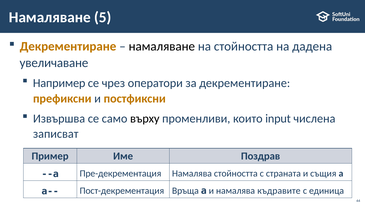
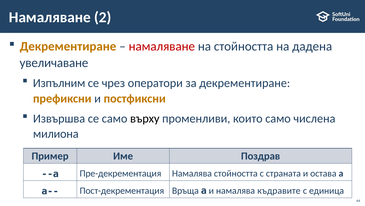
5: 5 -> 2 (103, 17)
намаляване colour: black -> red (162, 46)
Например: Например -> Изпълним (59, 83)
които input: input -> само (278, 118)
записват: записват -> милиона (56, 133)
същия: същия -> остава (323, 173)
